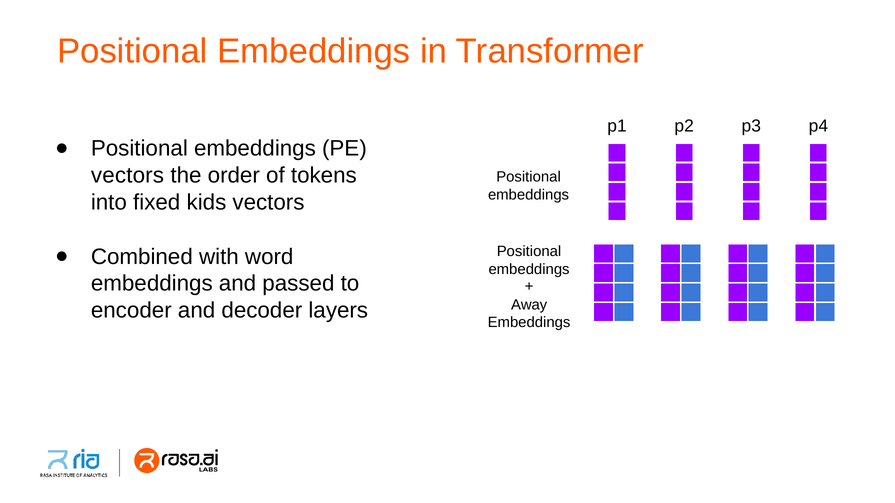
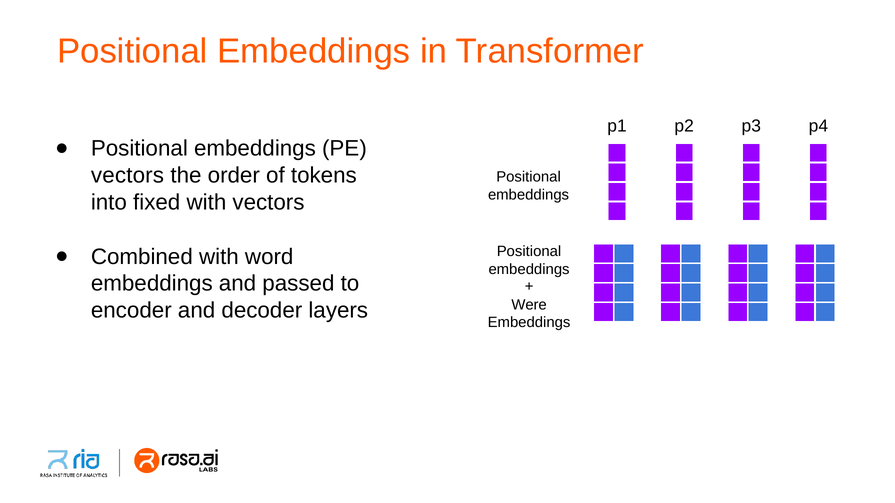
ﬁxed kids: kids -> with (206, 202)
Away: Away -> Were (529, 305)
